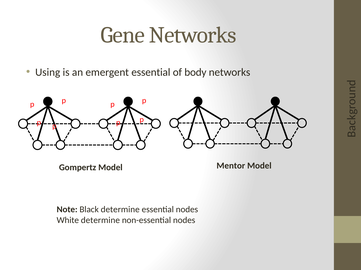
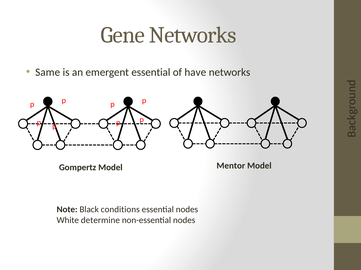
Using: Using -> Same (48, 72)
body: body -> have (195, 72)
Black determine: determine -> conditions (120, 210)
